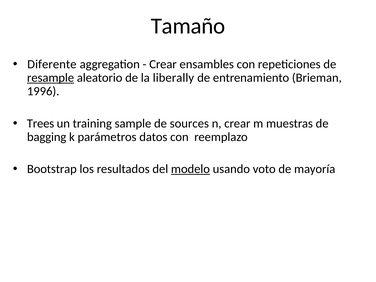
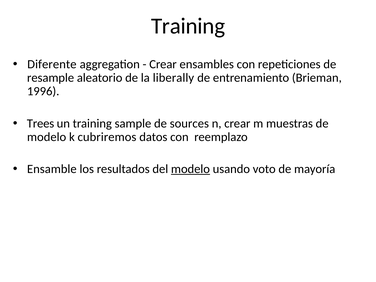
Tamaño: Tamaño -> Training (188, 26)
resample underline: present -> none (51, 78)
bagging: bagging -> modelo (47, 137)
parámetros: parámetros -> cubriremos (107, 137)
Bootstrap: Bootstrap -> Ensamble (52, 169)
